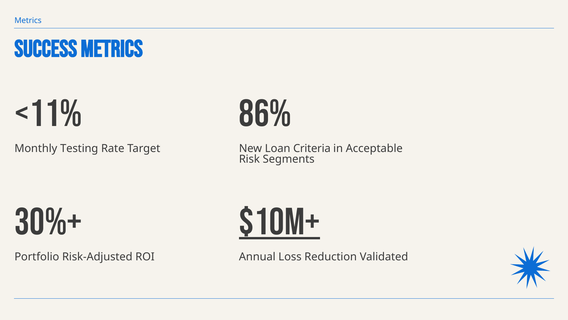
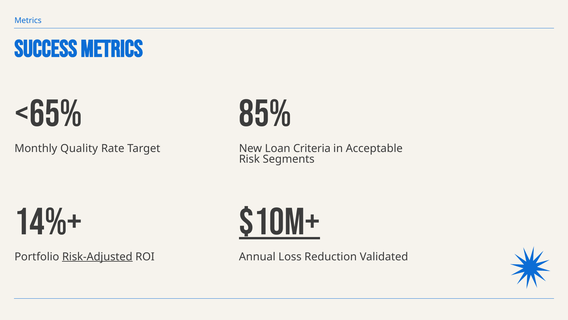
<11%: <11% -> <65% (48, 114)
86%: 86% -> 85% (265, 114)
Testing: Testing -> Quality (79, 148)
30%+: 30%+ -> 14%+ (48, 222)
Risk-Adjusted underline: none -> present (97, 256)
